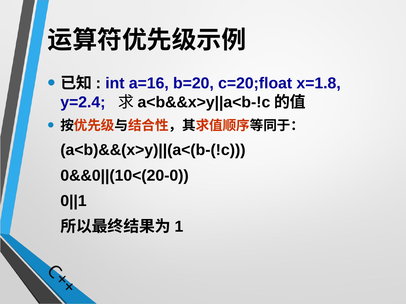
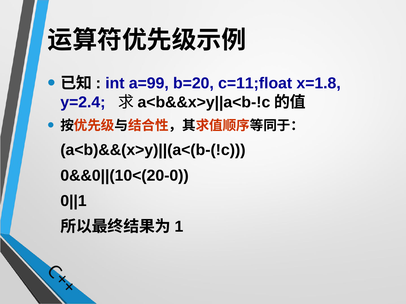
a=16: a=16 -> a=99 (149, 84)
c=20;float: c=20;float -> c=11;float (255, 84)
